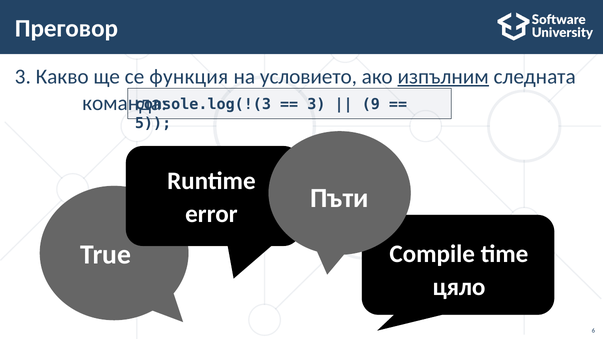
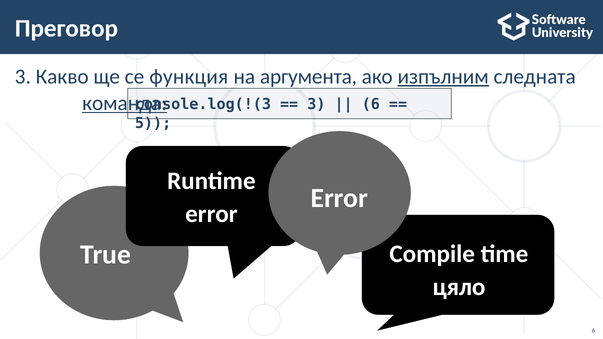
условието: условието -> аргумента (309, 77)
команда underline: none -> present (125, 103)
9: 9 -> 6 (371, 105)
Пъти: Пъти -> Error (339, 198)
